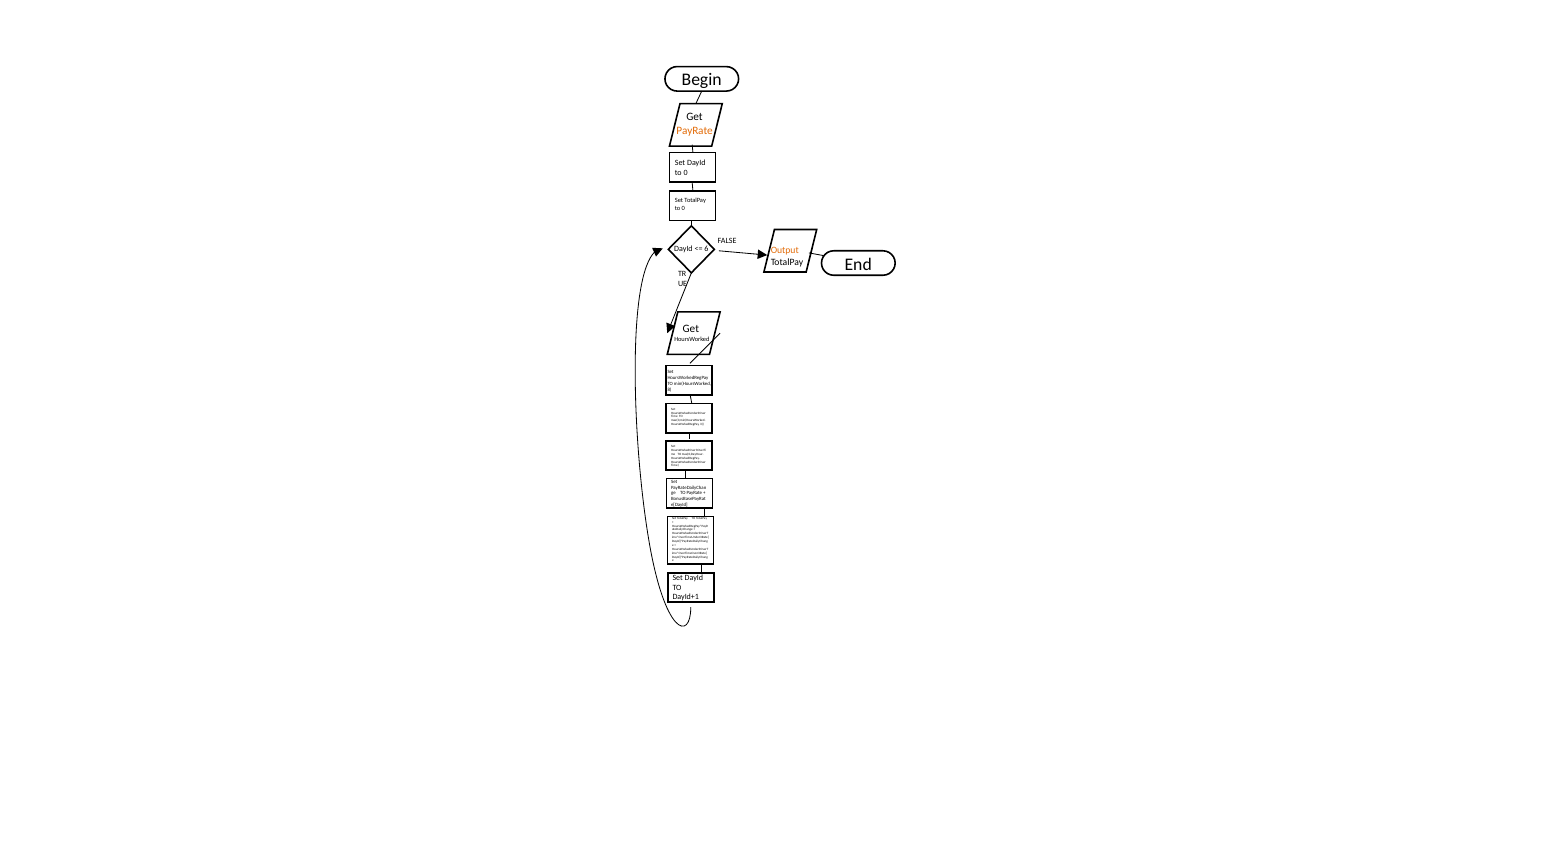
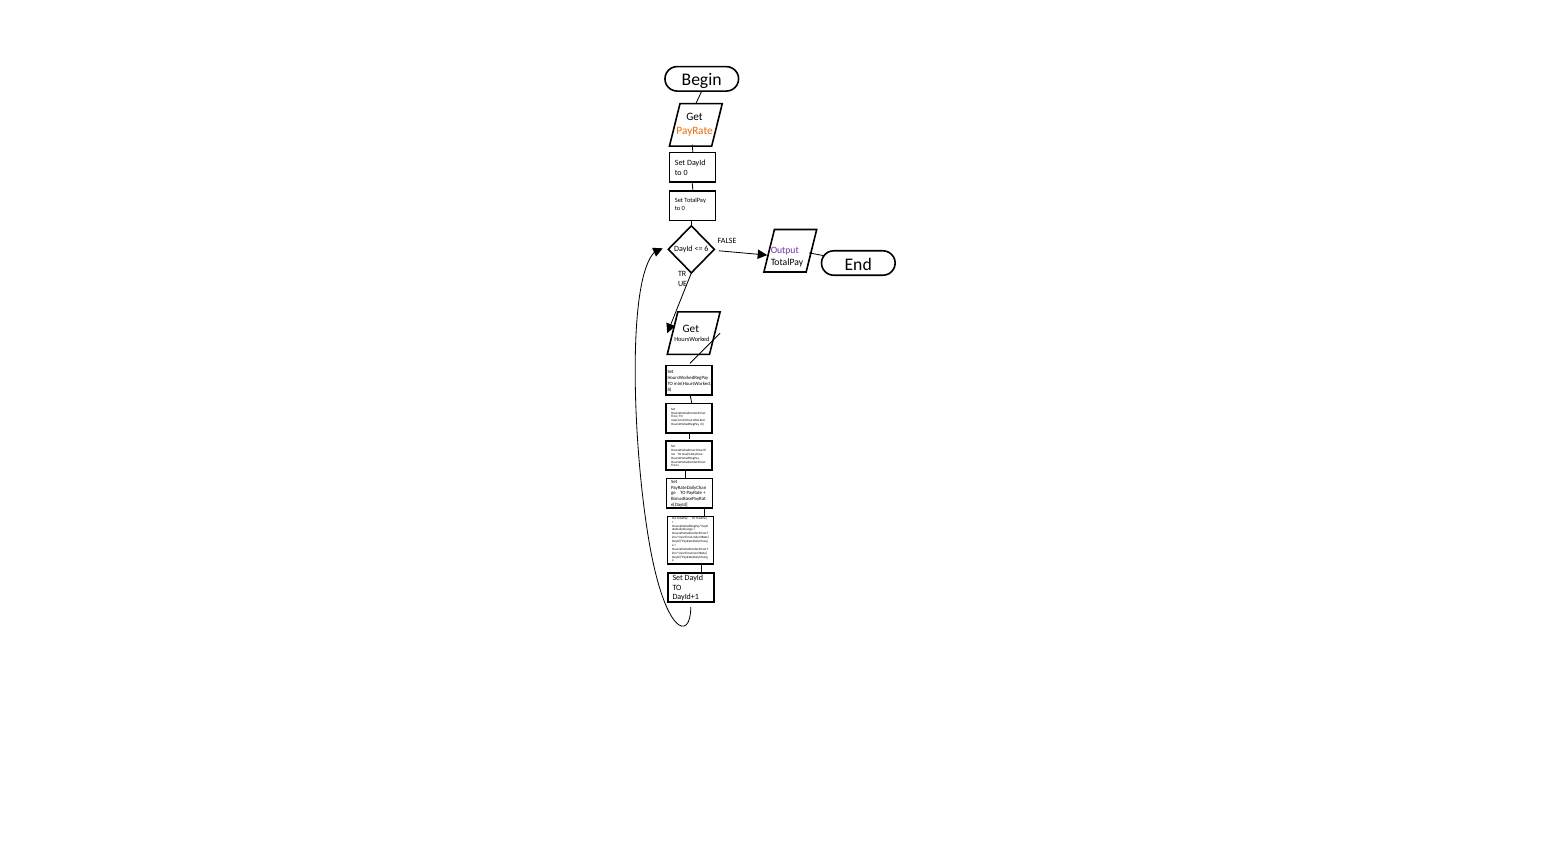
Output colour: orange -> purple (785, 250)
